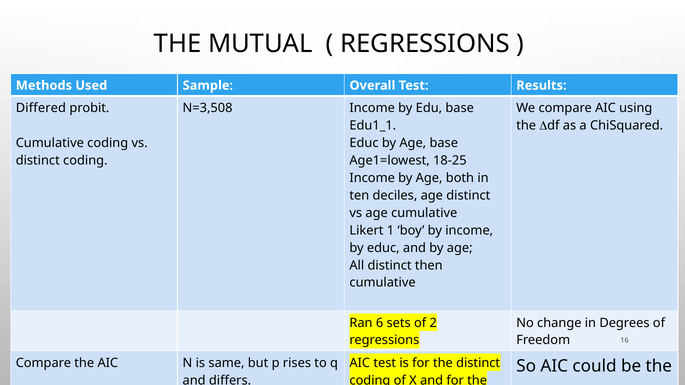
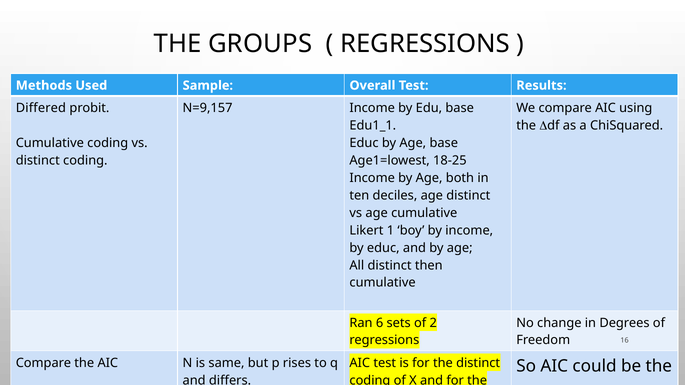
MUTUAL: MUTUAL -> GROUPS (260, 44)
N=3,508: N=3,508 -> N=9,157 (208, 108)
